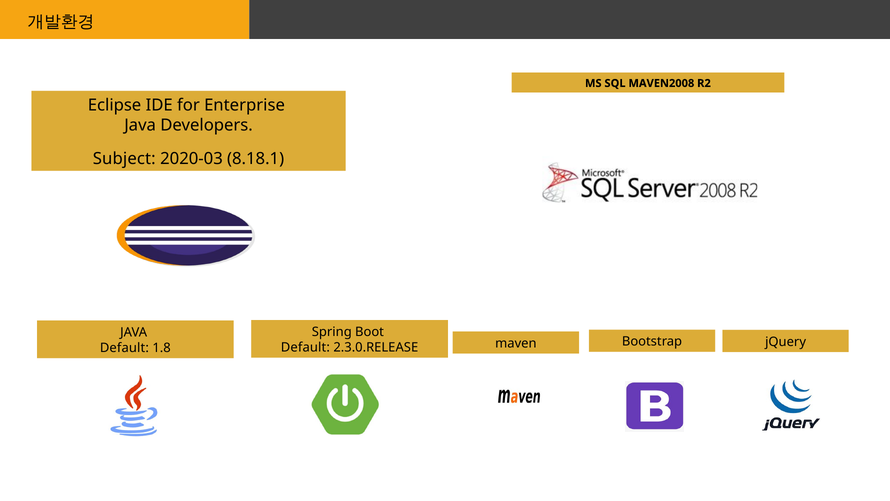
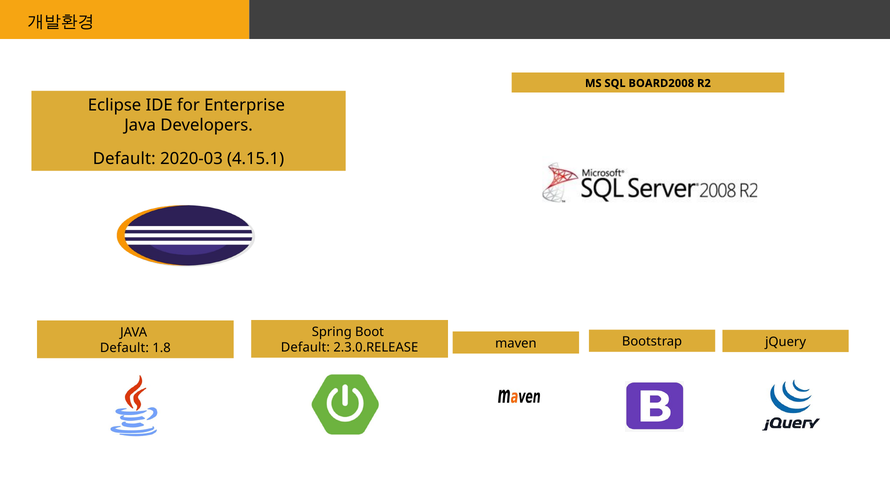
MAVEN2008: MAVEN2008 -> BOARD2008 (661, 83)
Subject: Subject -> Default (124, 159)
8.18.1: 8.18.1 -> 4.15.1 (256, 159)
